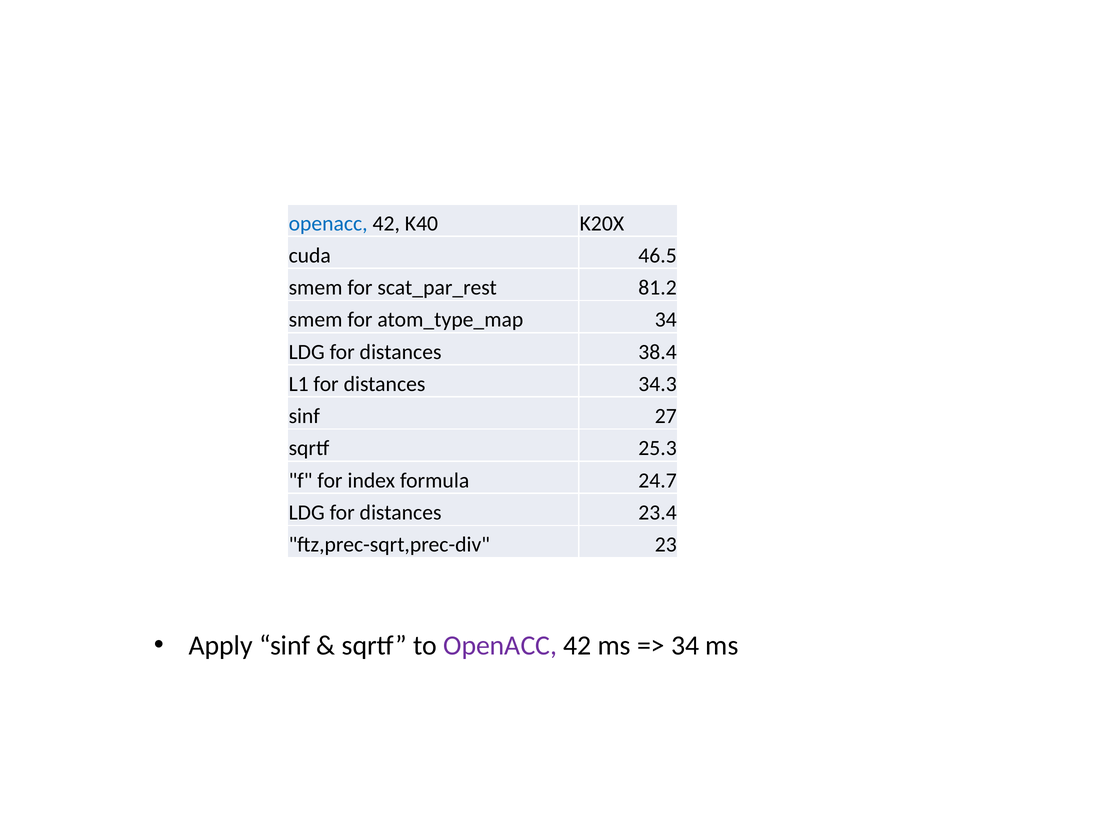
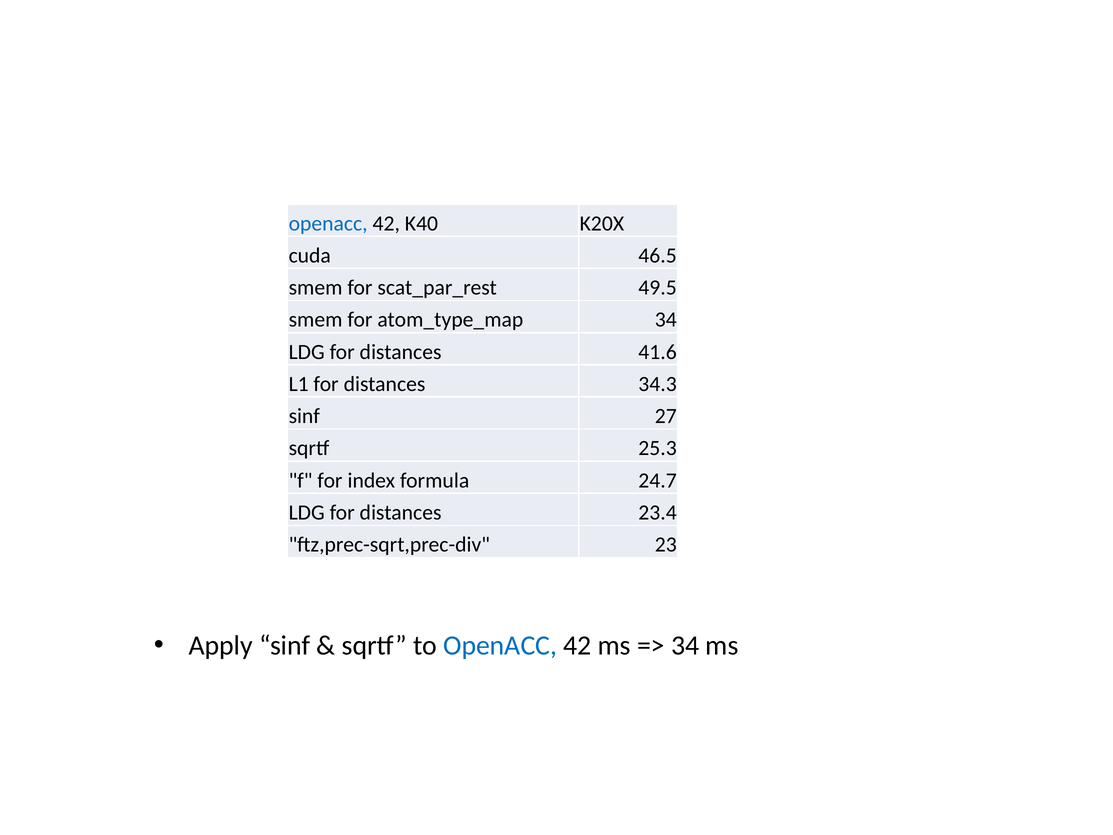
81.2: 81.2 -> 49.5 (658, 288)
38.4: 38.4 -> 41.6 (658, 352)
OpenACC colour: purple -> blue (500, 646)
